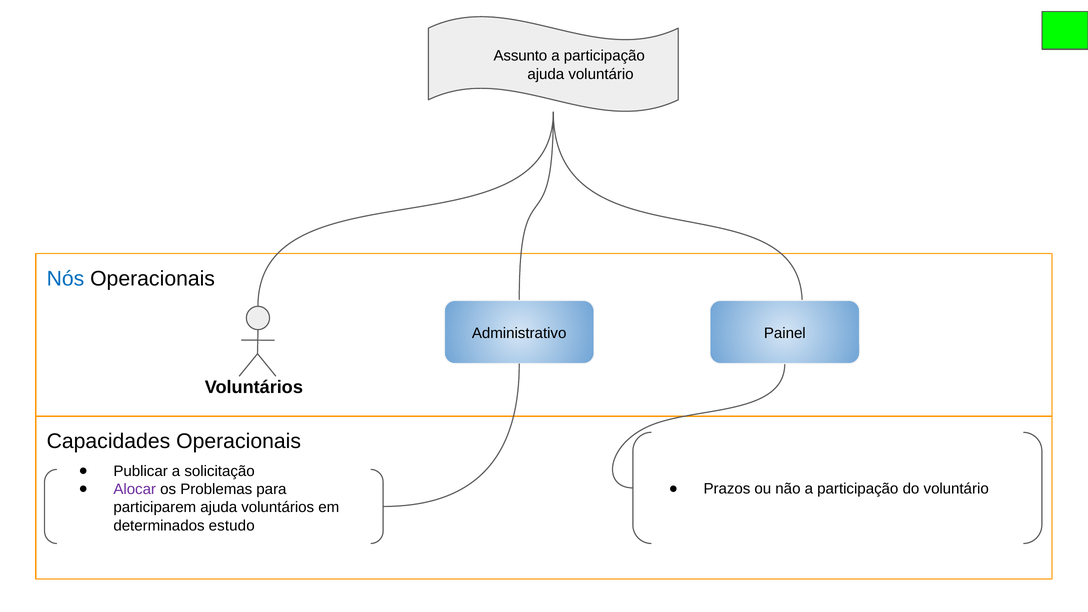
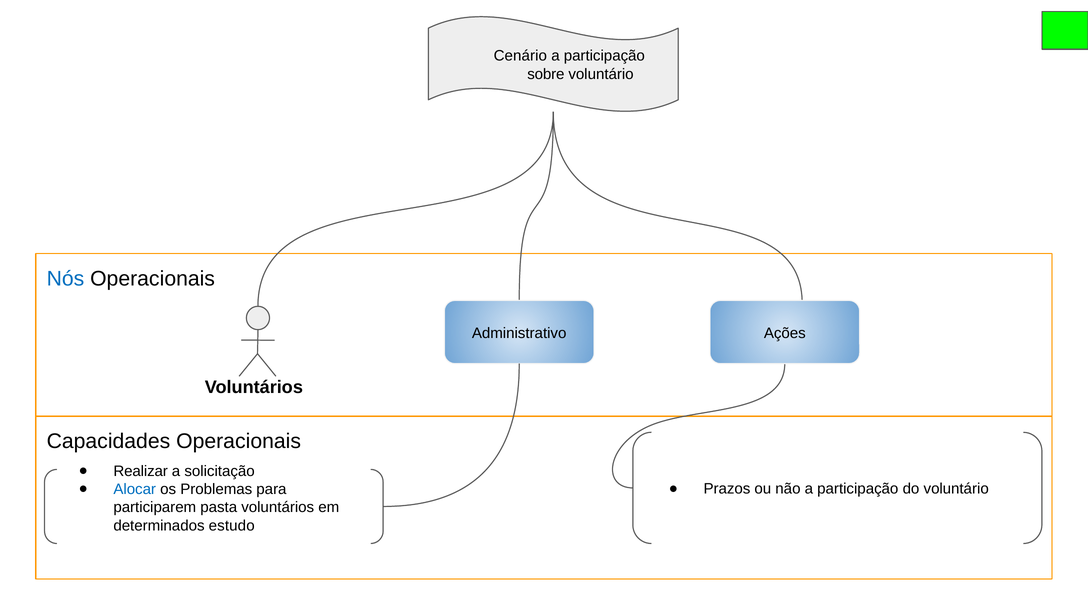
Assunto: Assunto -> Cenário (520, 56)
ajuda: ajuda -> sobre (546, 74)
Painel: Painel -> Ações (785, 333)
Publicar: Publicar -> Realizar (141, 471)
Alocar colour: purple -> blue (135, 489)
participarem ajuda: ajuda -> pasta (219, 507)
